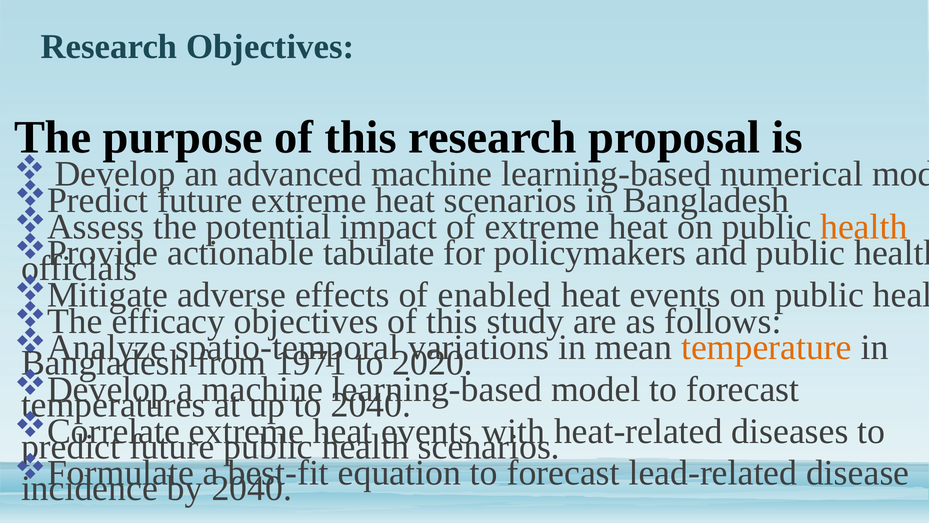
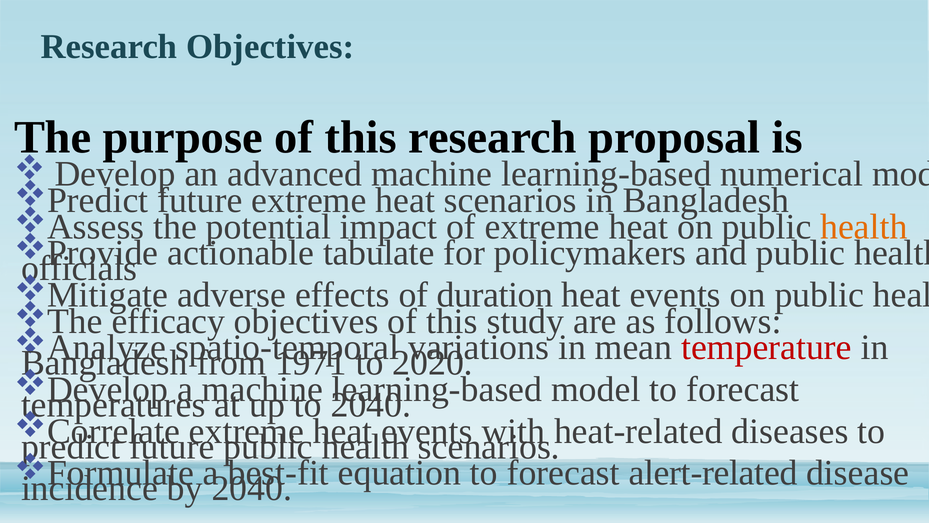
enabled: enabled -> duration (495, 295)
temperature colour: orange -> red (766, 347)
lead-related: lead-related -> alert-related (713, 473)
